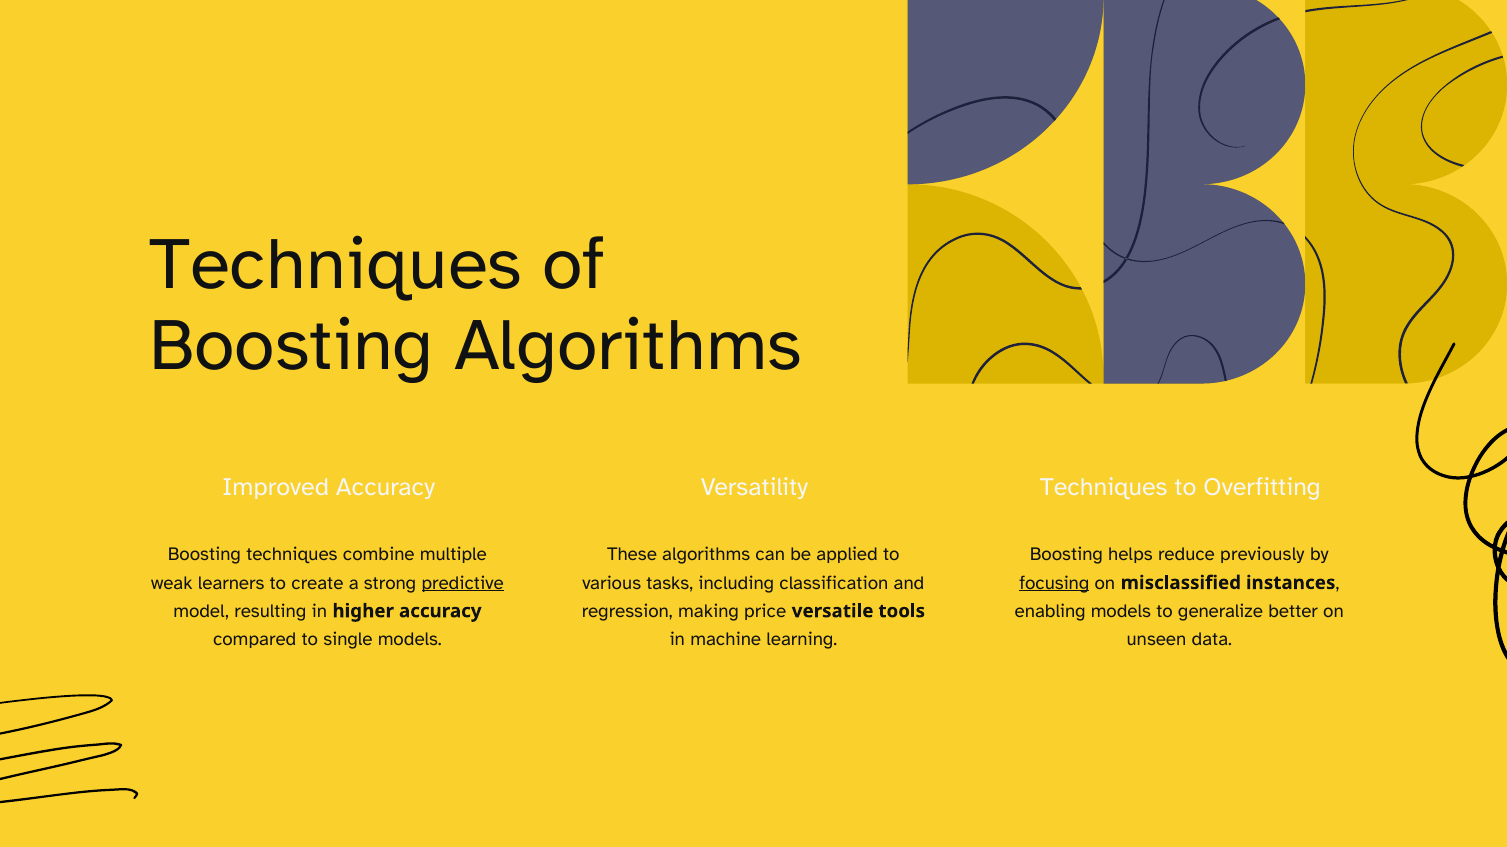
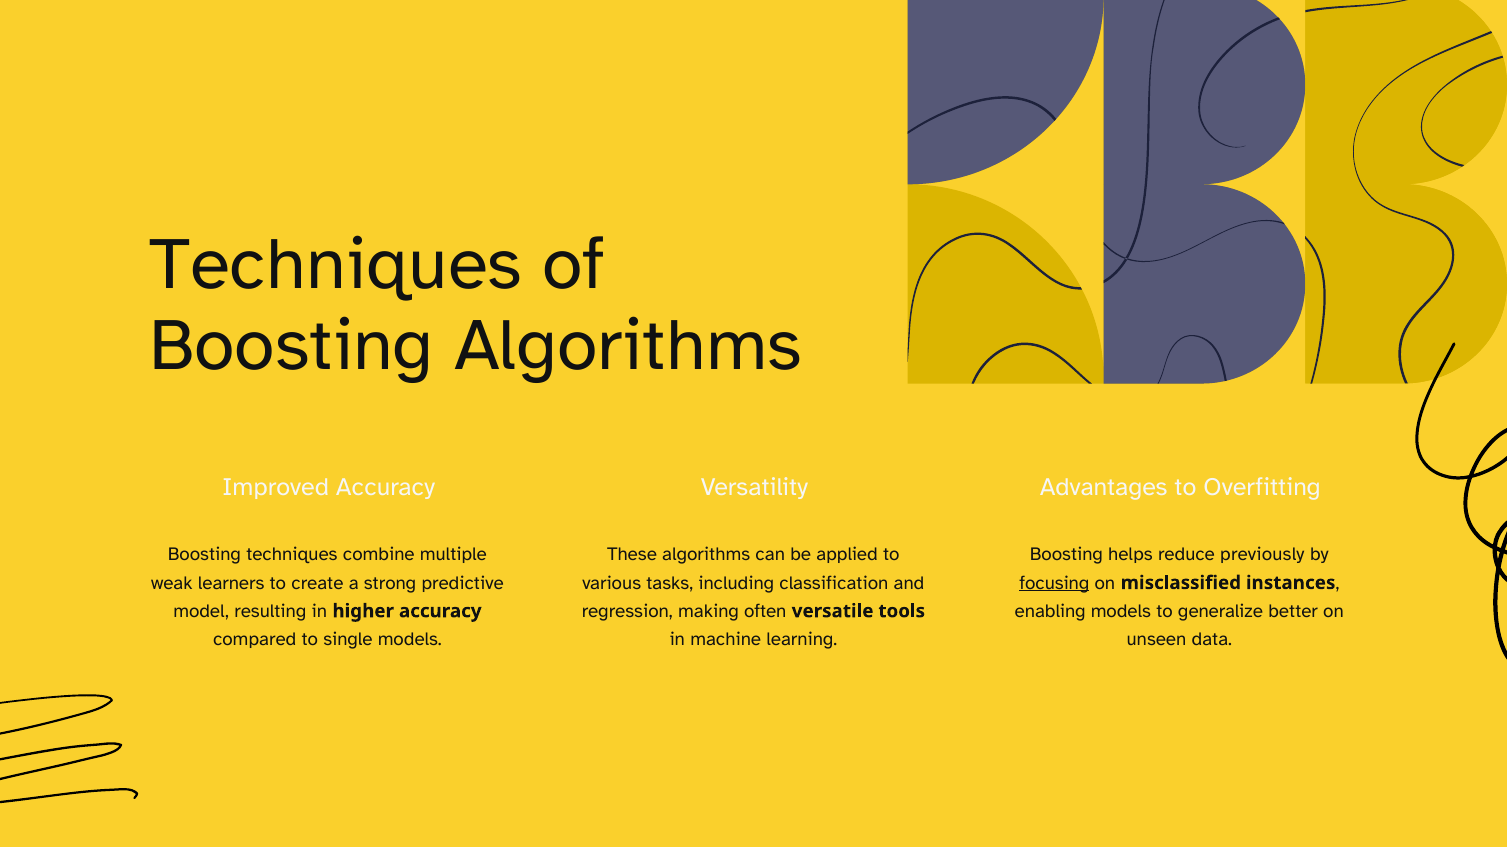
Techniques: Techniques -> Advantages (1104, 488)
predictive underline: present -> none (463, 583)
price: price -> often (765, 612)
